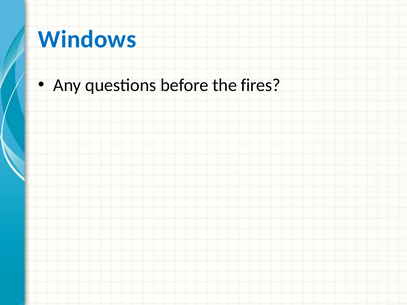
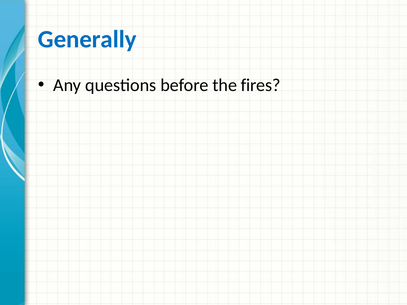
Windows: Windows -> Generally (87, 39)
